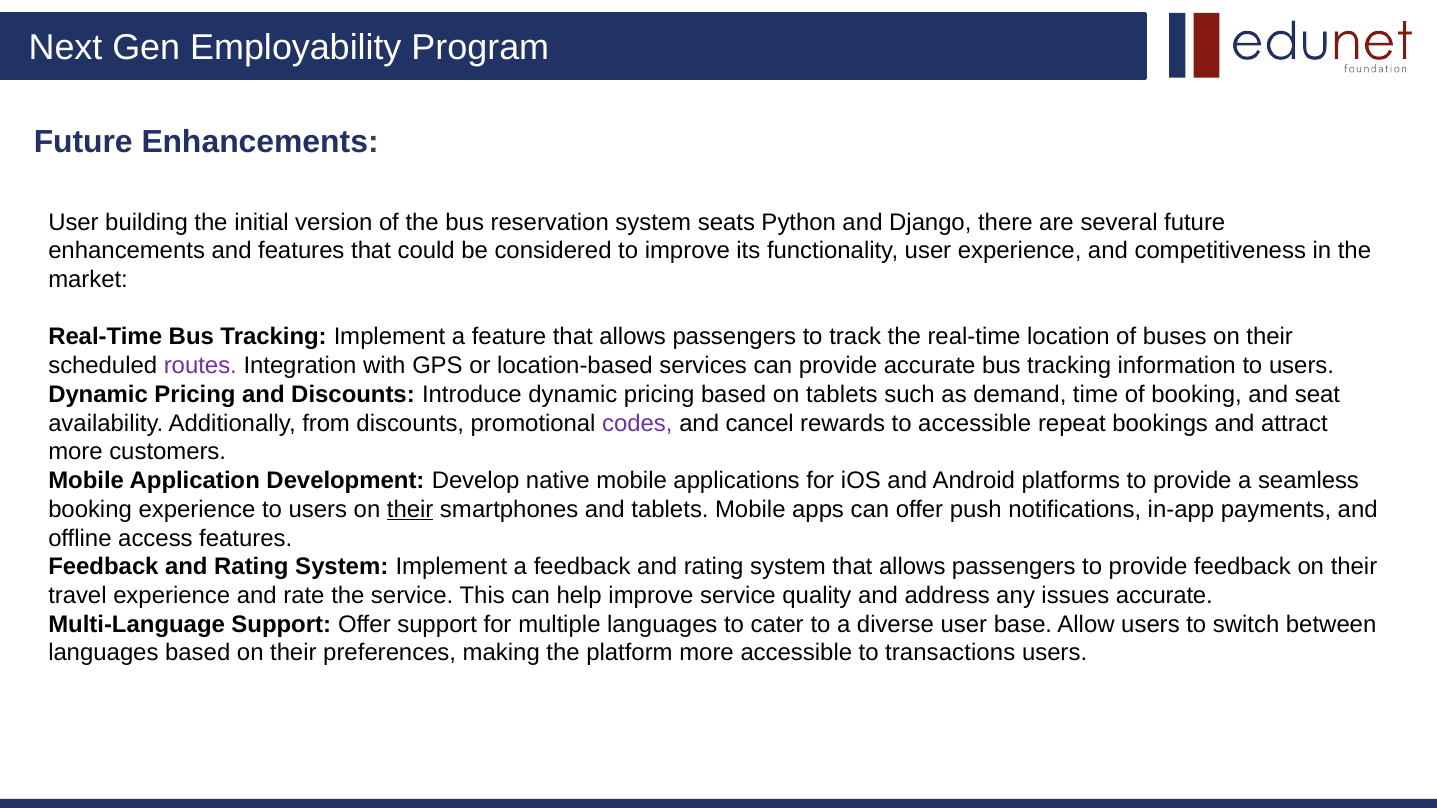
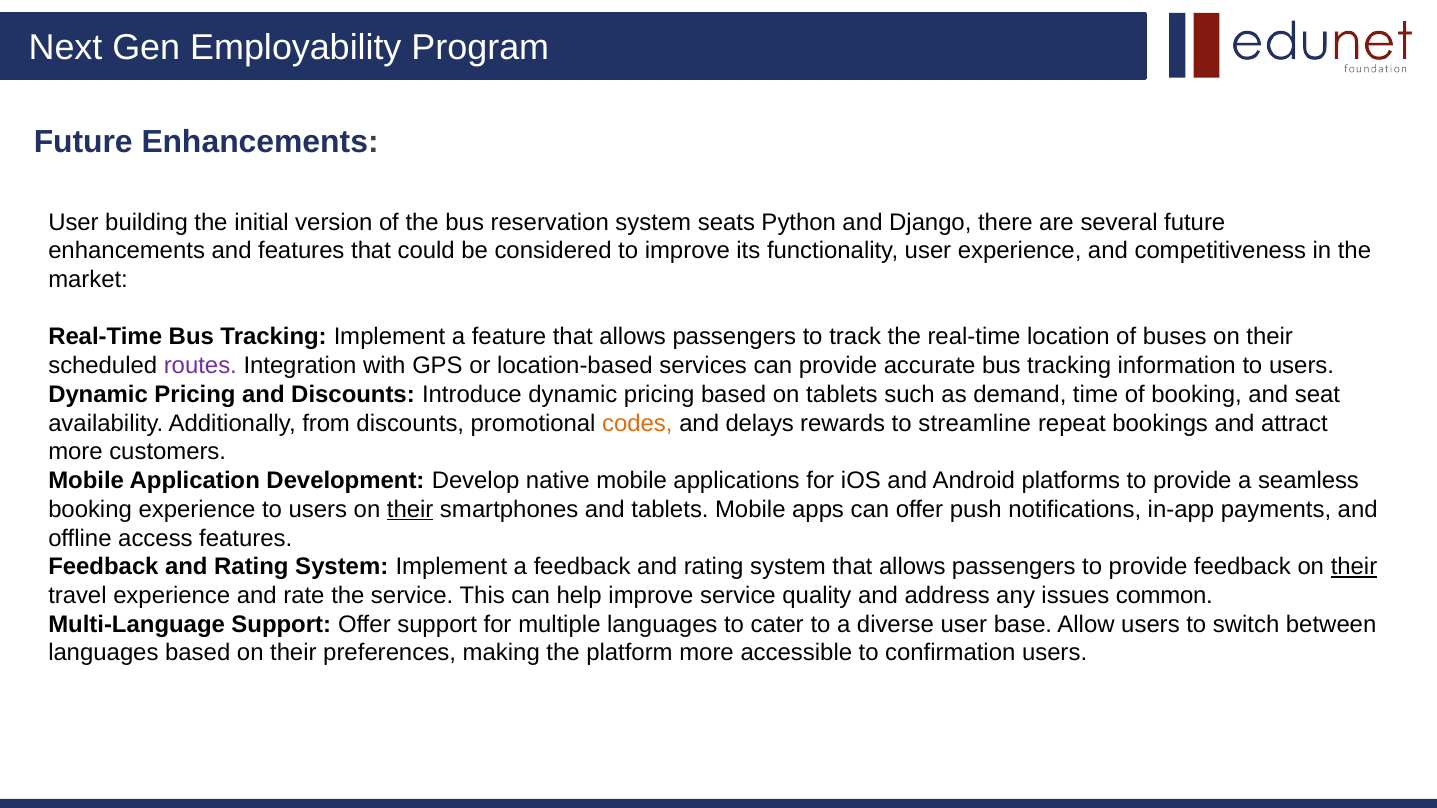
codes colour: purple -> orange (637, 423)
cancel: cancel -> delays (760, 423)
to accessible: accessible -> streamline (975, 423)
their underline: none -> present (1354, 567)
issues accurate: accurate -> common (1164, 596)
transactions: transactions -> confirmation (950, 653)
